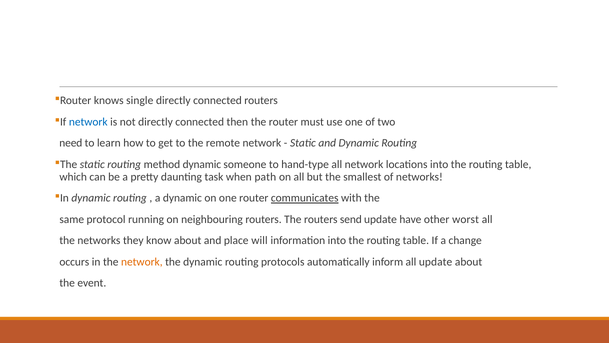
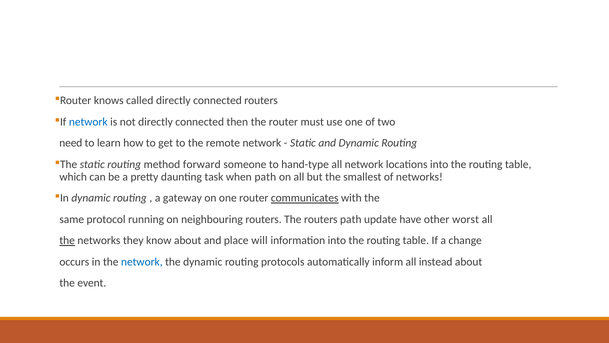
single: single -> called (140, 101)
method dynamic: dynamic -> forward (202, 164)
a dynamic: dynamic -> gateway (182, 198)
routers send: send -> path (351, 219)
the underline: none -> present (67, 240)
network colour: orange -> blue (142, 261)
all update: update -> instead (436, 261)
